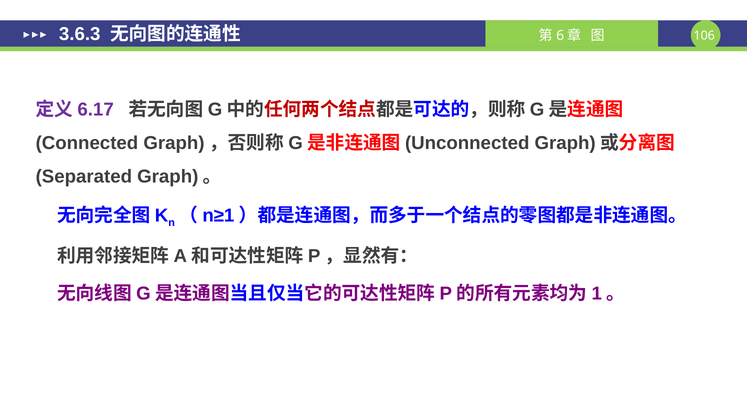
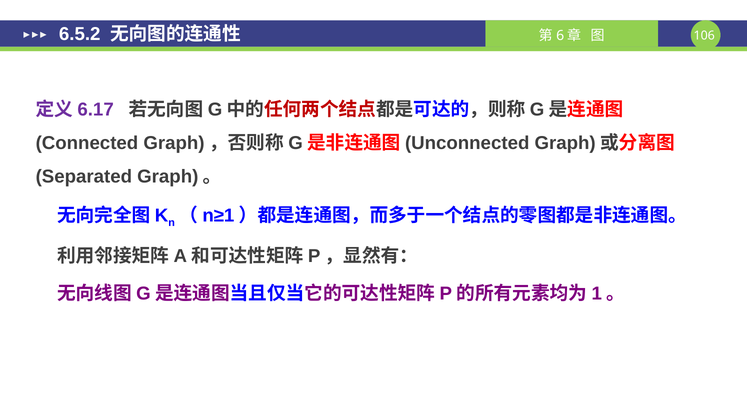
3.6.3: 3.6.3 -> 6.5.2 (80, 34)
